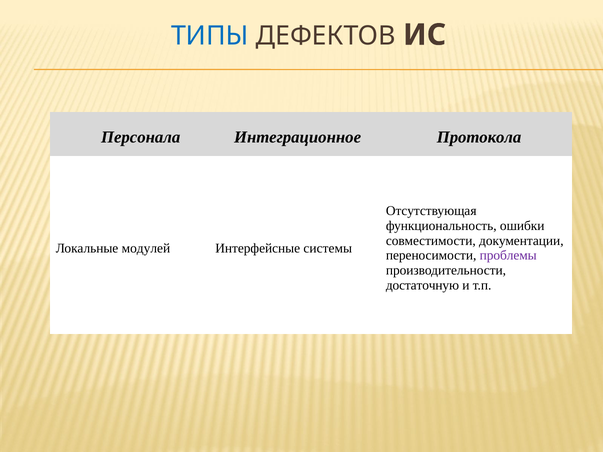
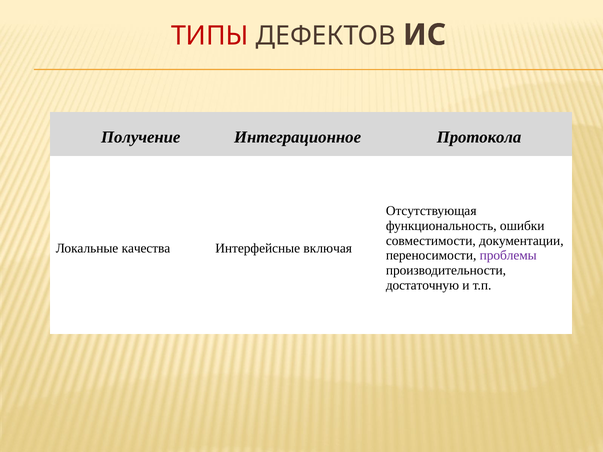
ТИПЫ colour: blue -> red (210, 36)
Персонала: Персонала -> Получение (141, 137)
модулей: модулей -> качества (146, 248)
системы: системы -> включая (328, 248)
